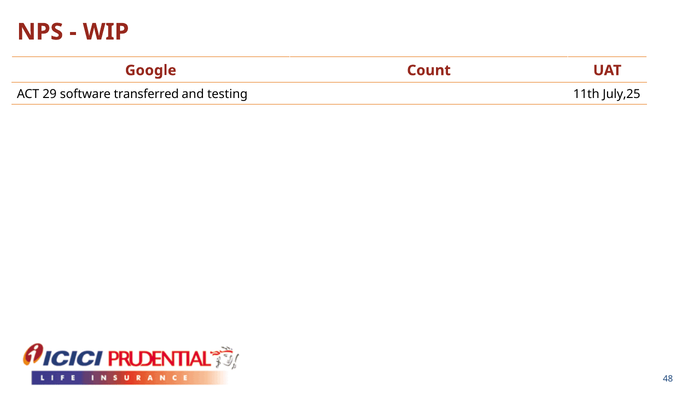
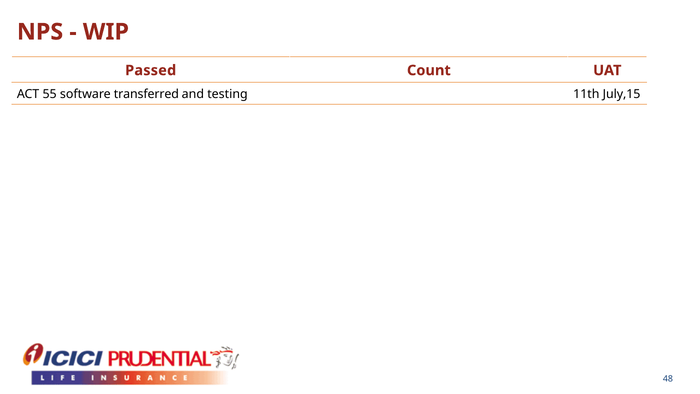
Google: Google -> Passed (151, 70)
29: 29 -> 55 (50, 94)
July,25: July,25 -> July,15 (622, 94)
